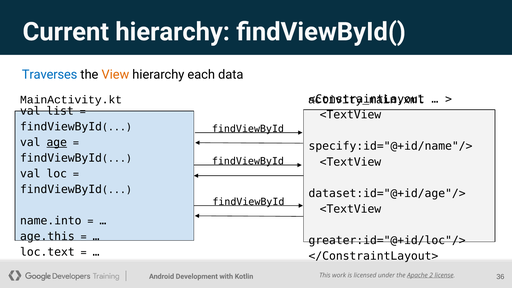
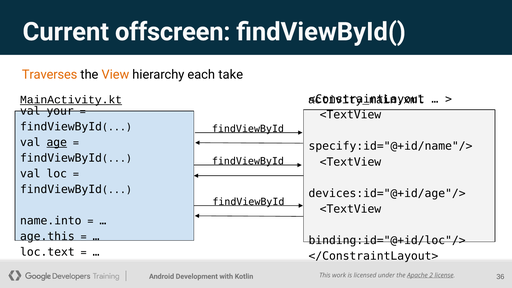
Current hierarchy: hierarchy -> offscreen (173, 32)
Traverses colour: blue -> orange (50, 75)
data: data -> take (231, 75)
MainActivity.kt underline: none -> present (71, 100)
list: list -> your (60, 111)
dataset:id="@+id/age"/>: dataset:id="@+id/age"/> -> devices:id="@+id/age"/> (387, 193)
greater:id="@+id/loc"/>: greater:id="@+id/loc"/> -> binding:id="@+id/loc"/> (387, 240)
